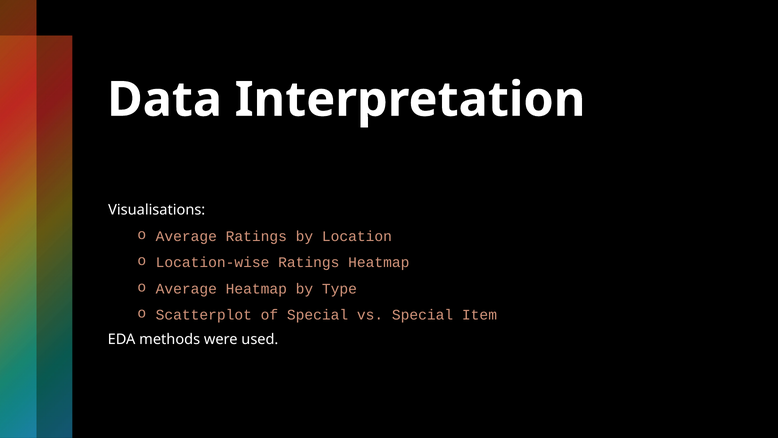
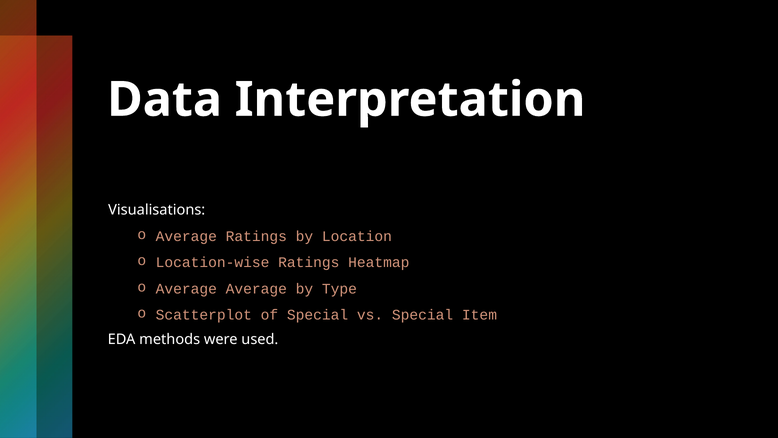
Average Heatmap: Heatmap -> Average (256, 289)
